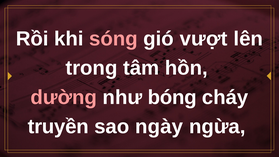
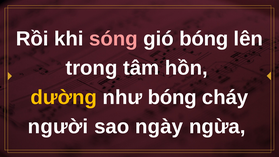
gió vượt: vượt -> bóng (204, 39)
dường colour: pink -> yellow (64, 97)
truyền: truyền -> người (58, 127)
